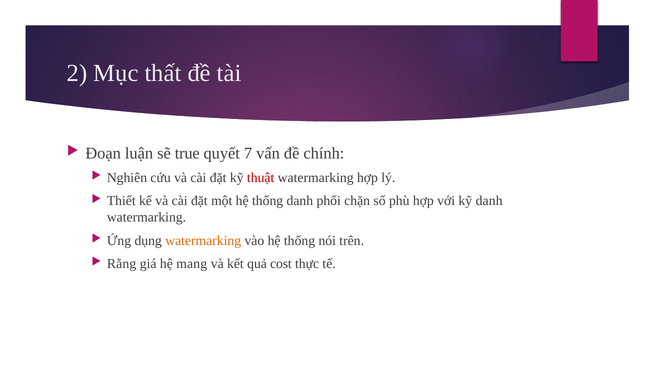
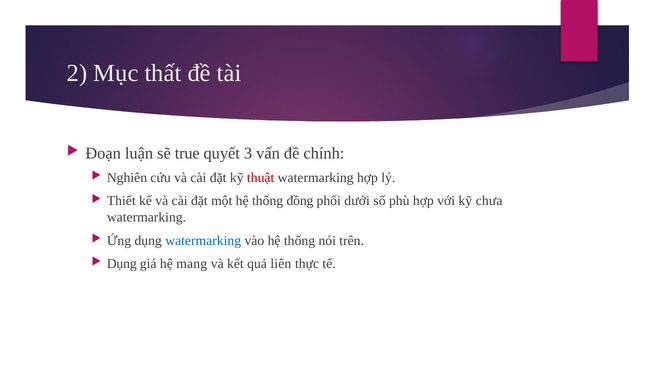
7: 7 -> 3 (248, 153)
thống danh: danh -> đồng (300, 201)
chặn: chặn -> dưới (357, 201)
kỹ danh: danh -> chưa (489, 201)
watermarking colour: orange -> blue (203, 241)
Rằng: Rằng -> Dụng (122, 264)
cost: cost -> liên (281, 264)
